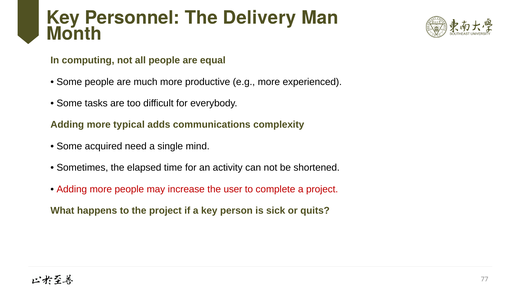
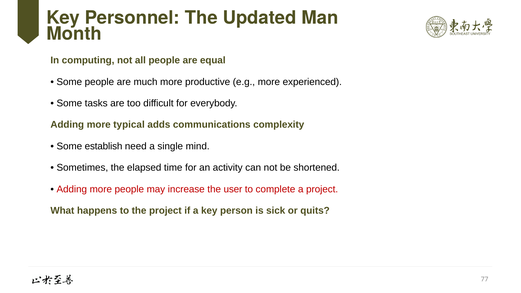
Delivery: Delivery -> Updated (260, 18)
acquired: acquired -> establish (104, 146)
